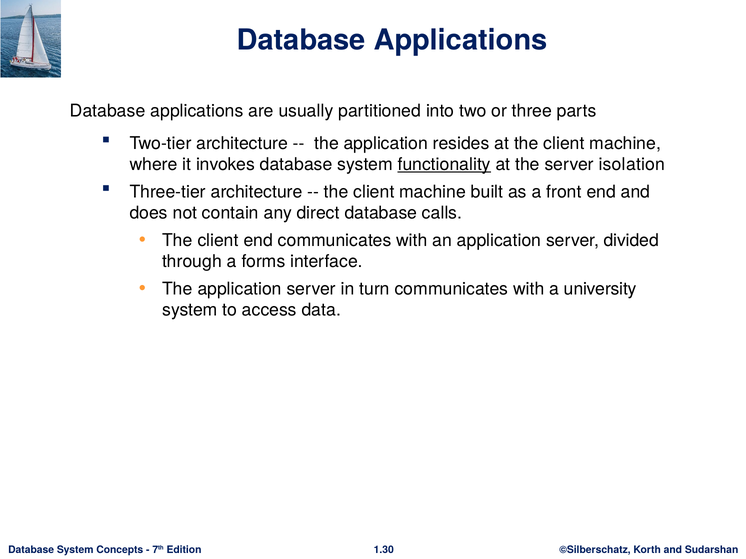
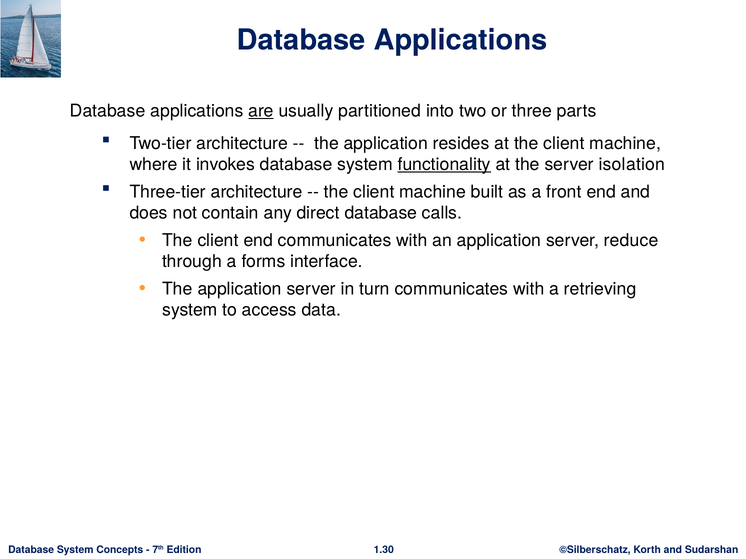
are underline: none -> present (261, 111)
divided: divided -> reduce (631, 241)
university: university -> retrieving (600, 289)
